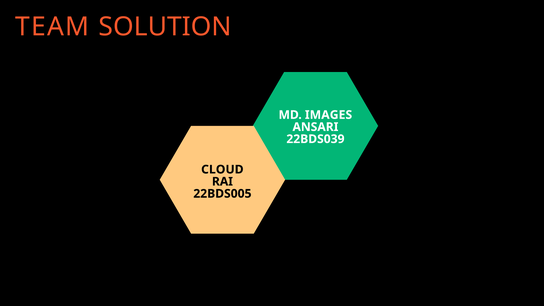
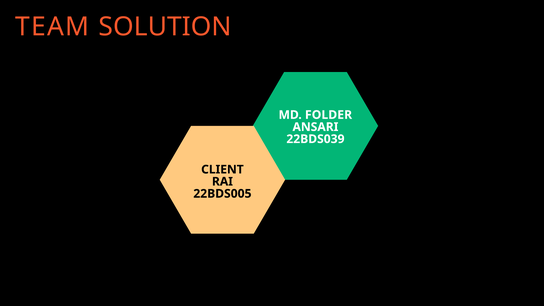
IMAGES: IMAGES -> FOLDER (329, 115)
CLOUD: CLOUD -> CLIENT (222, 170)
